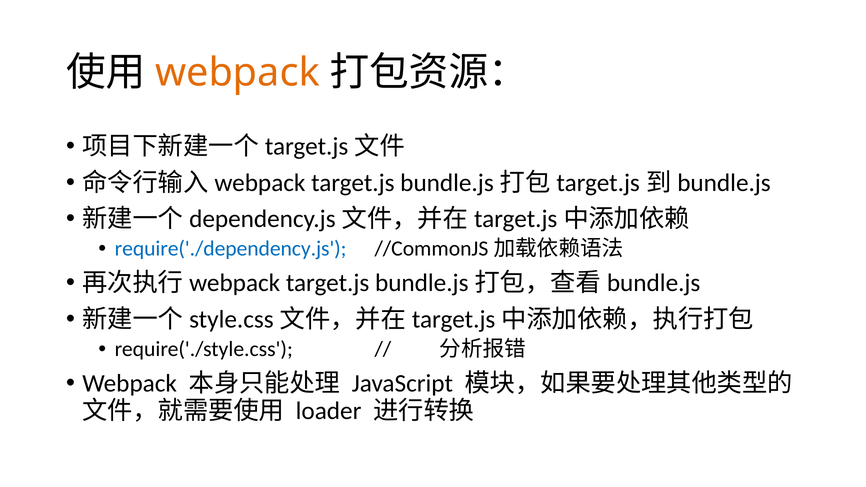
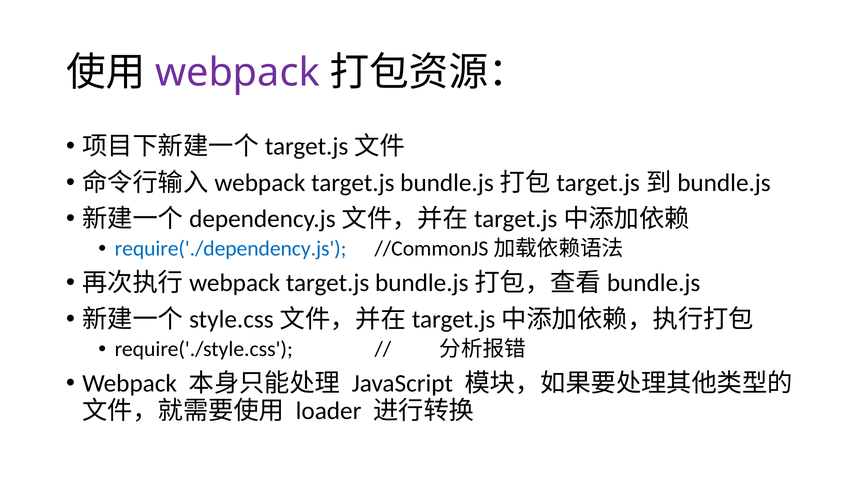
webpack colour: orange -> purple (237, 73)
